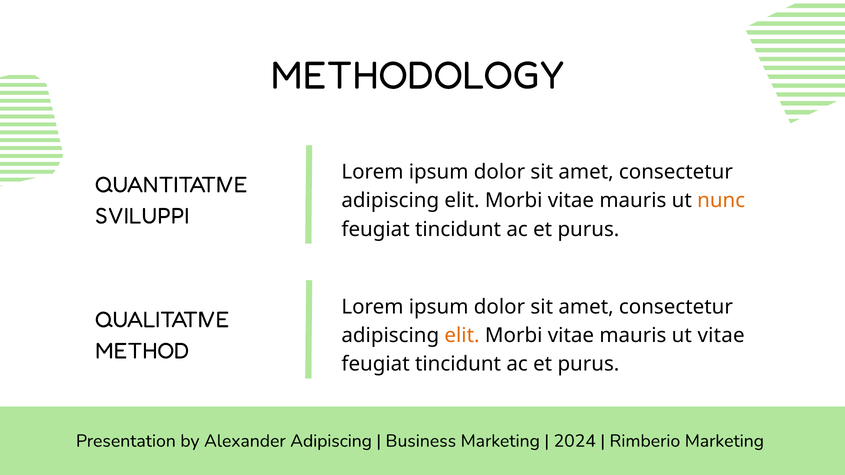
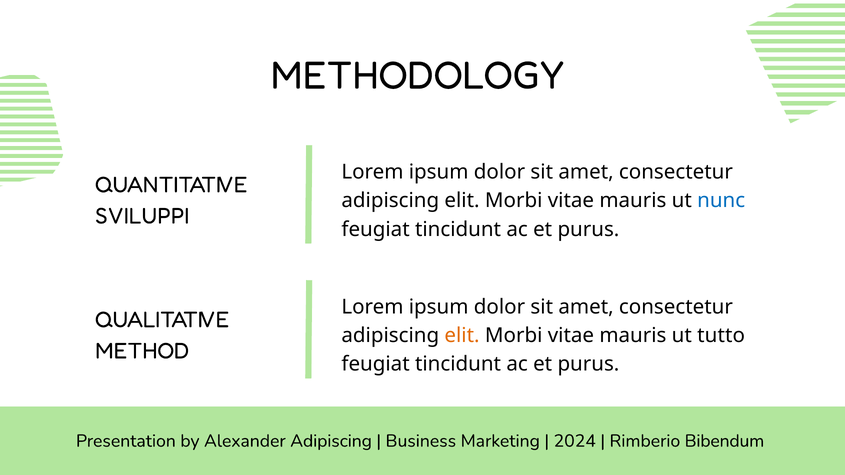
nunc colour: orange -> blue (721, 201)
ut vitae: vitae -> tutto (721, 336)
Rimberio Marketing: Marketing -> Bibendum (724, 441)
